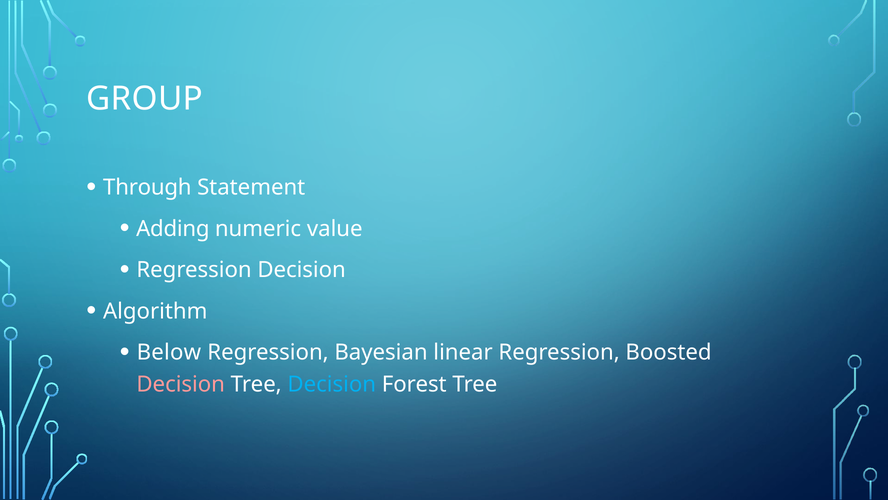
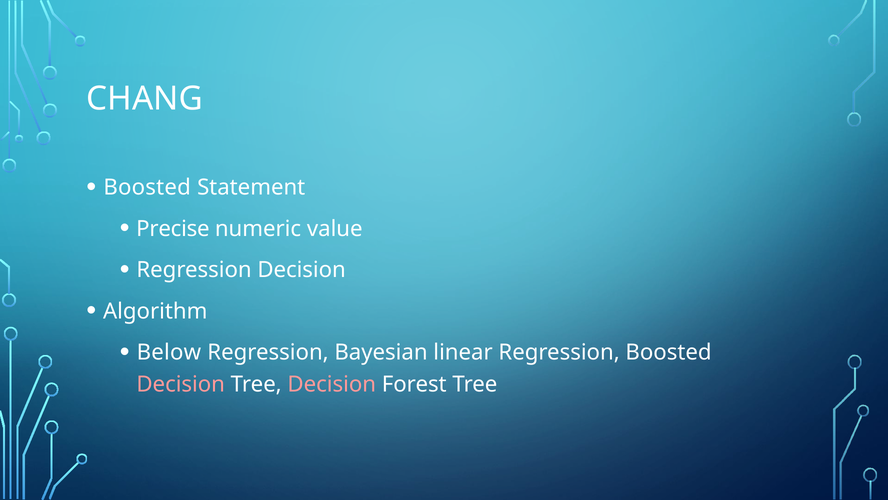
GROUP: GROUP -> CHANG (145, 99)
Through: Through -> Boosted (147, 187)
Adding: Adding -> Precise (173, 229)
Decision colour: light blue -> pink (332, 384)
